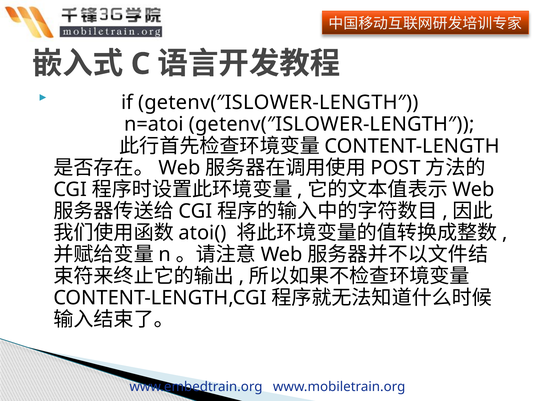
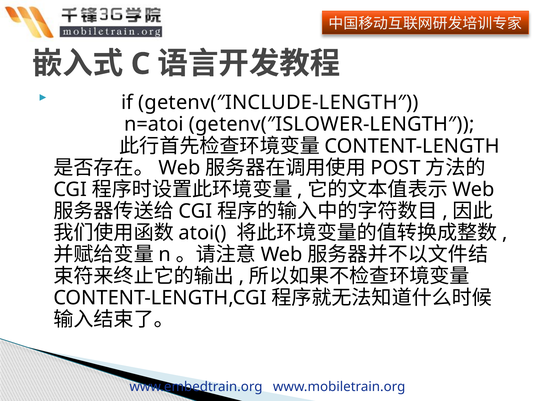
if getenv(″ISLOWER-LENGTH″: getenv(″ISLOWER-LENGTH″ -> getenv(″INCLUDE-LENGTH″ (278, 103)
